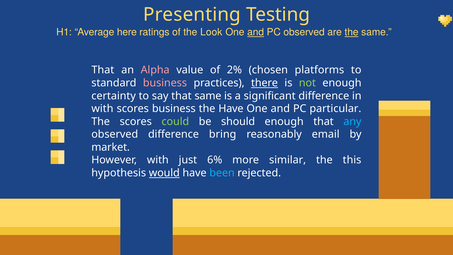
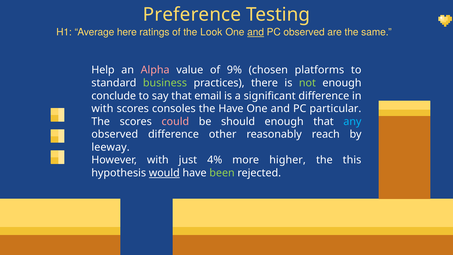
Presenting: Presenting -> Preference (192, 15)
the underline: present -> none (352, 32)
That: That -> Help (103, 70)
2%: 2% -> 9% (234, 70)
business colour: pink -> light green (165, 83)
there underline: present -> none (265, 83)
certainty: certainty -> conclude (114, 96)
that same: same -> email (208, 96)
scores business: business -> consoles (174, 109)
could colour: light green -> pink (175, 121)
bring: bring -> other (223, 134)
email: email -> reach (326, 134)
market: market -> leeway (111, 147)
6%: 6% -> 4% (215, 160)
similar: similar -> higher (288, 160)
been colour: light blue -> light green (222, 173)
